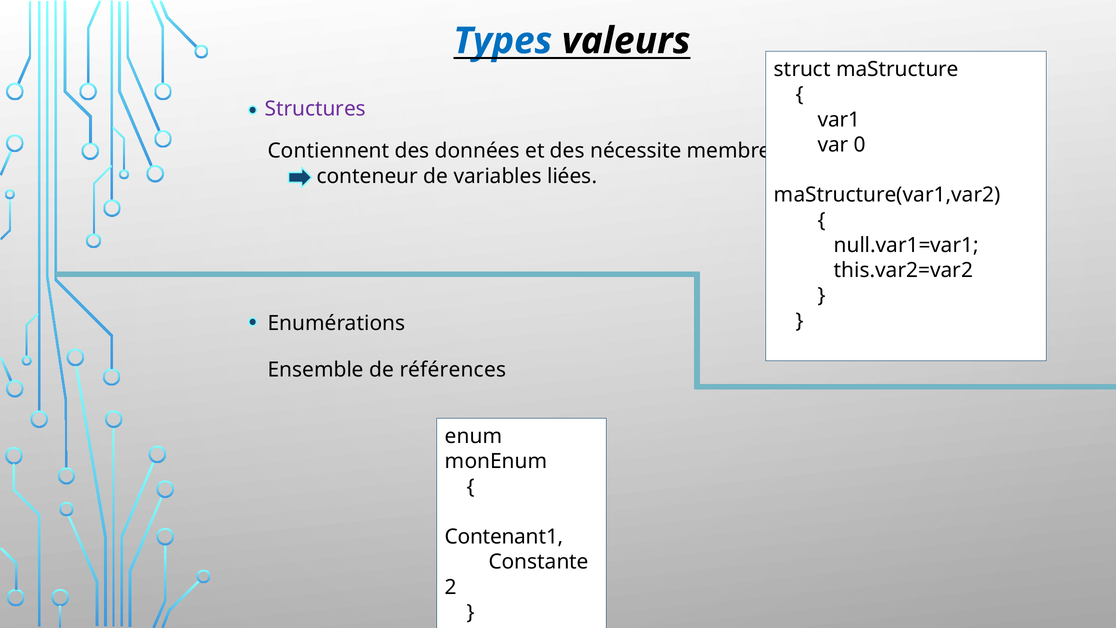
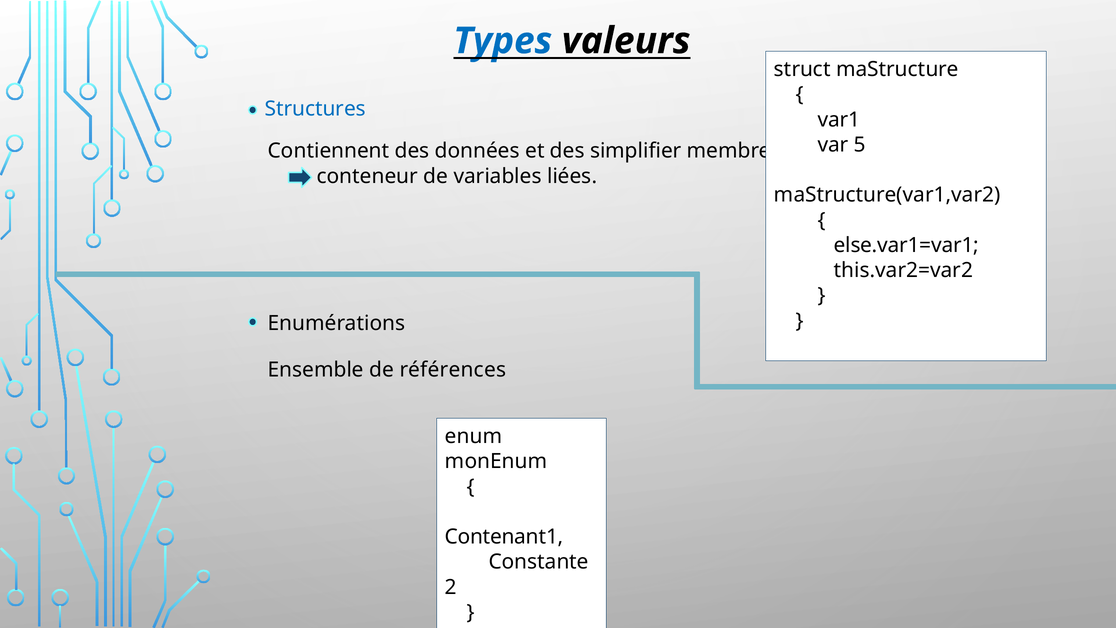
Structures colour: purple -> blue (315, 109)
0: 0 -> 5 (860, 145)
nécessite: nécessite -> simplifier (636, 151)
null.var1=var1: null.var1=var1 -> else.var1=var1 (906, 245)
